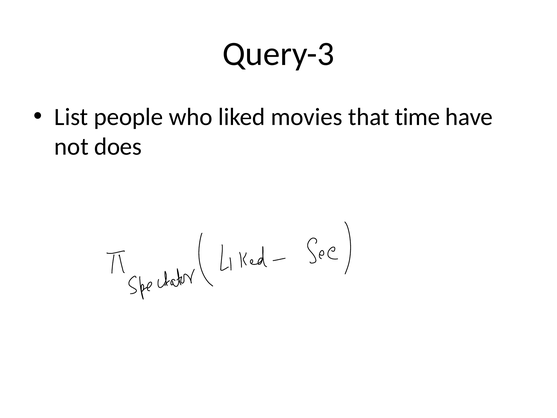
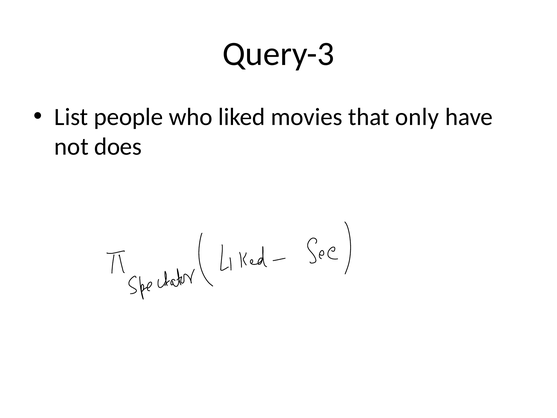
time: time -> only (417, 117)
